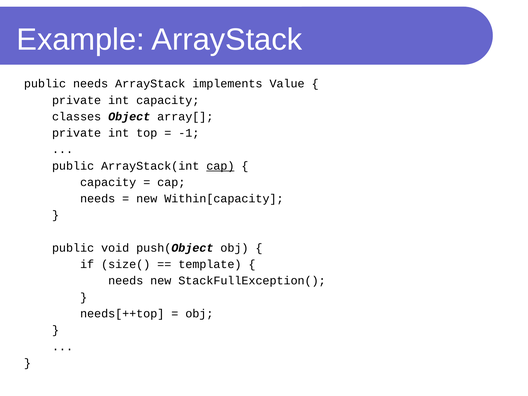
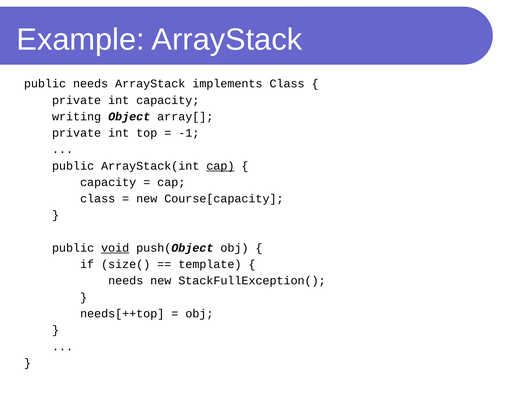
implements Value: Value -> Class (287, 84)
classes: classes -> writing (77, 117)
needs: needs -> class (98, 199)
Within[capacity: Within[capacity -> Course[capacity (224, 199)
void underline: none -> present (115, 248)
